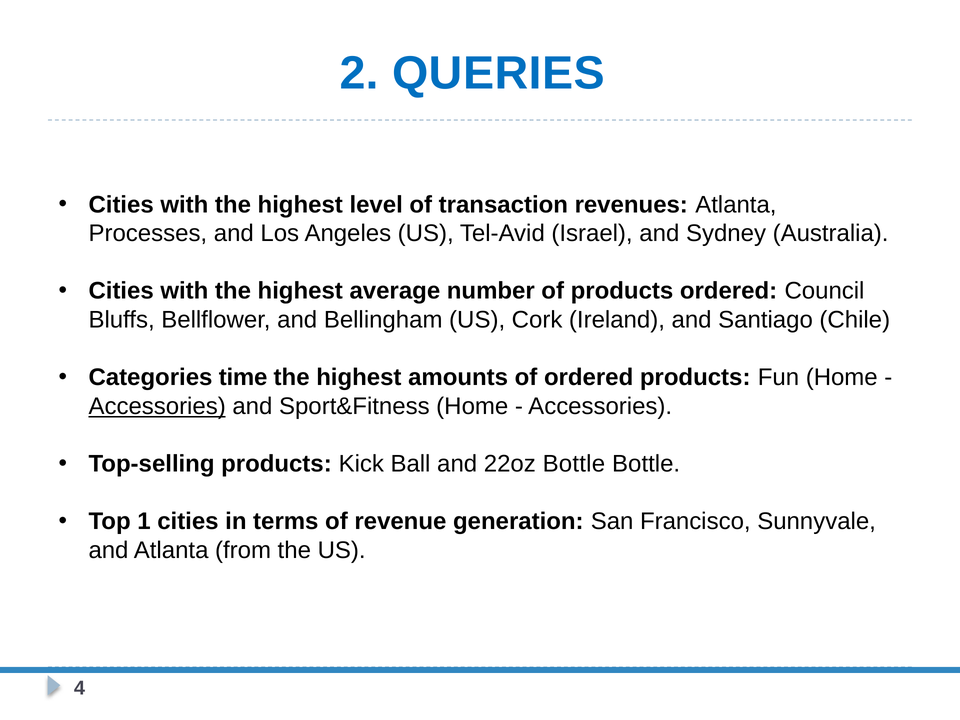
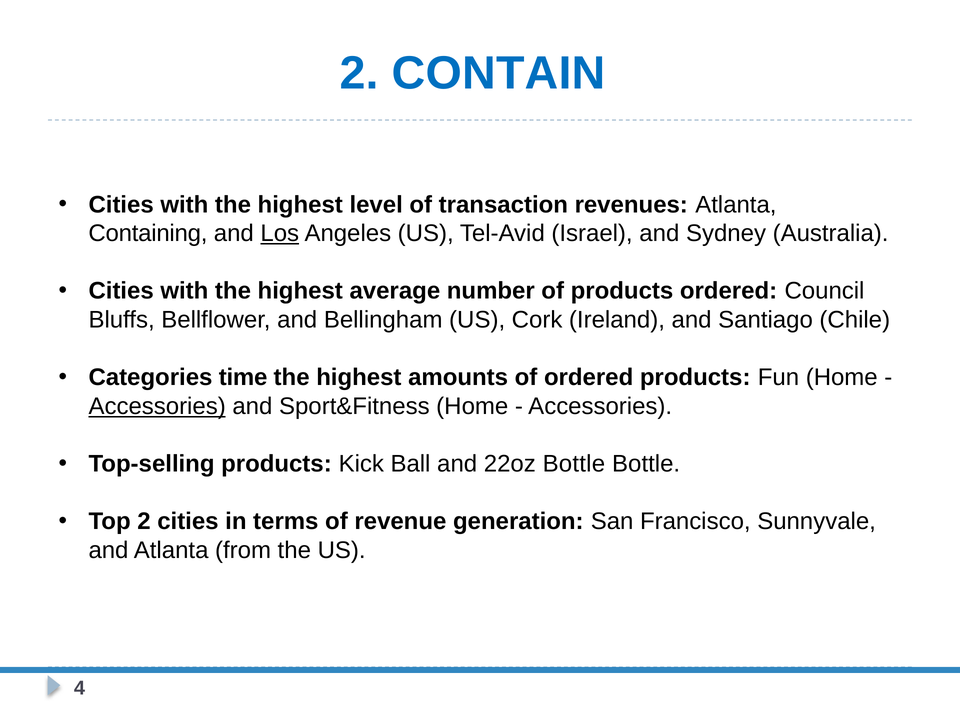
QUERIES: QUERIES -> CONTAIN (499, 73)
Processes: Processes -> Containing (148, 233)
Los underline: none -> present (280, 233)
Top 1: 1 -> 2 (144, 521)
